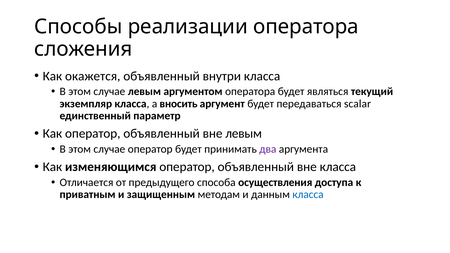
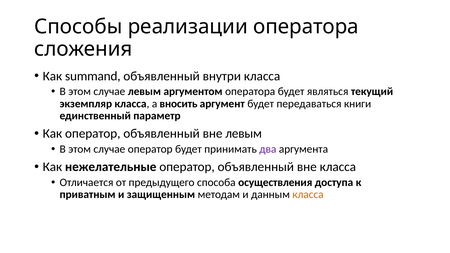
окажется: окажется -> summand (93, 76)
scalar: scalar -> книги (358, 104)
изменяющимся: изменяющимся -> нежелательные (111, 167)
класса colour: blue -> orange (308, 195)
